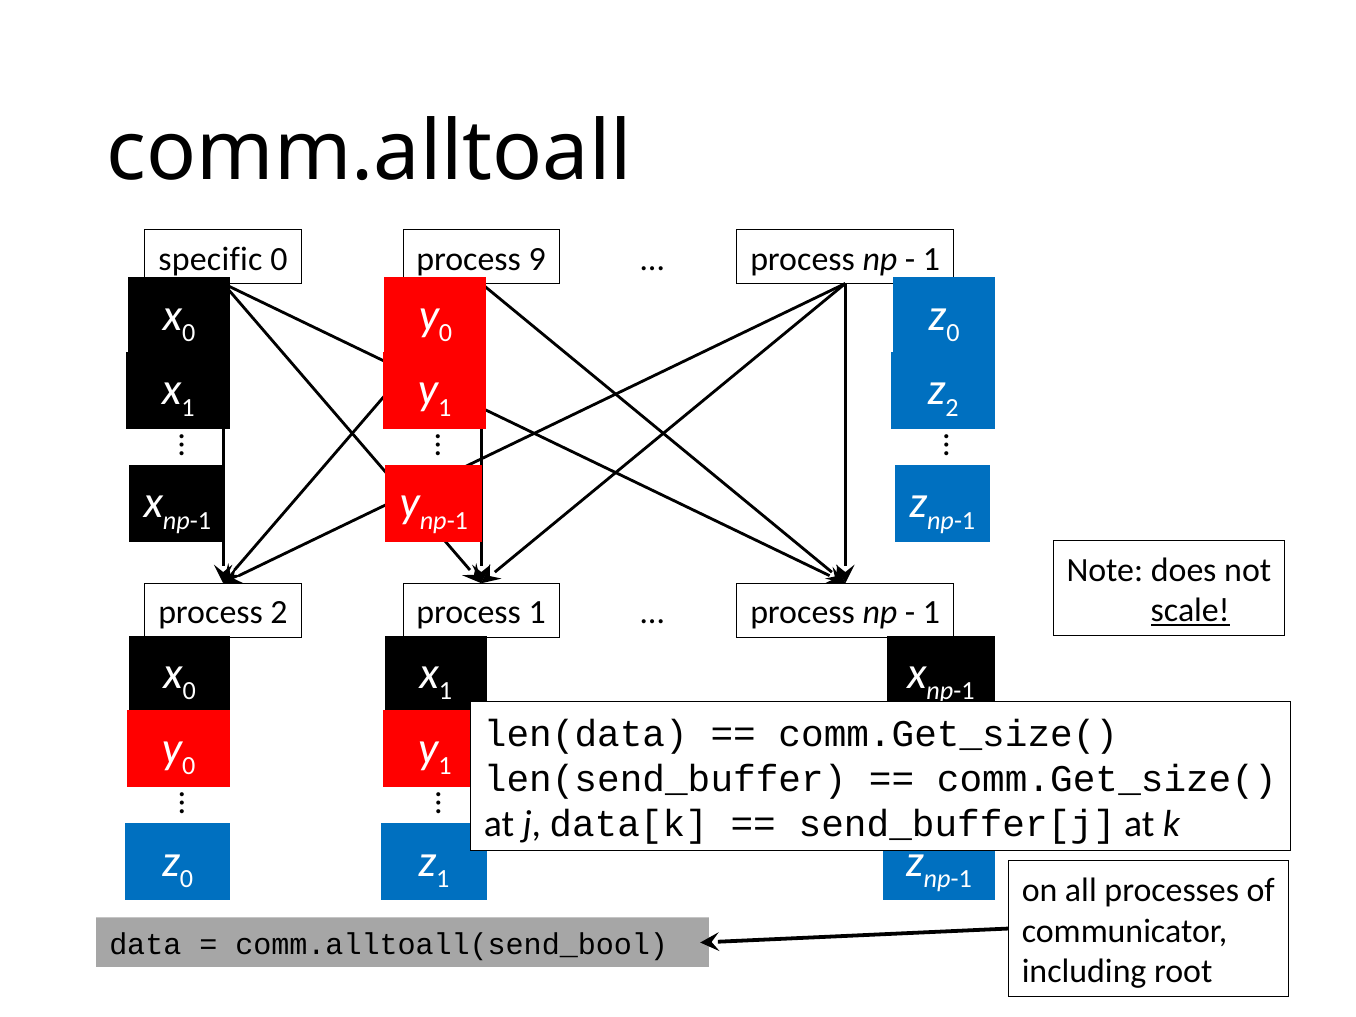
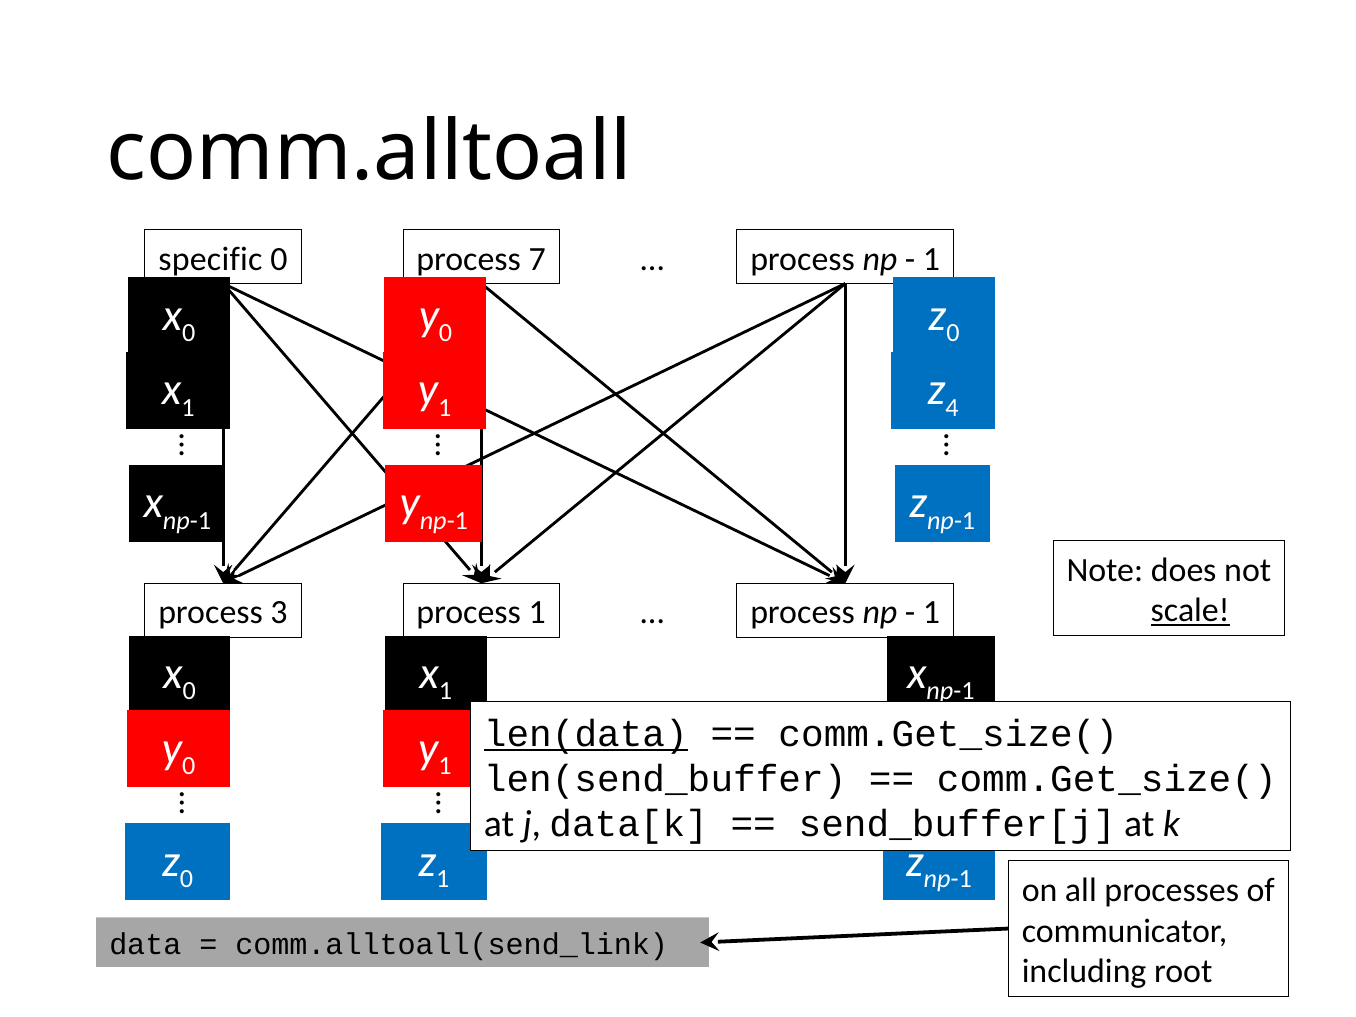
9: 9 -> 7 (537, 259)
2: 2 -> 4 (952, 407)
process 2: 2 -> 3 (279, 613)
len(data underline: none -> present (586, 734)
comm.alltoall(send_bool: comm.alltoall(send_bool -> comm.alltoall(send_link (452, 944)
